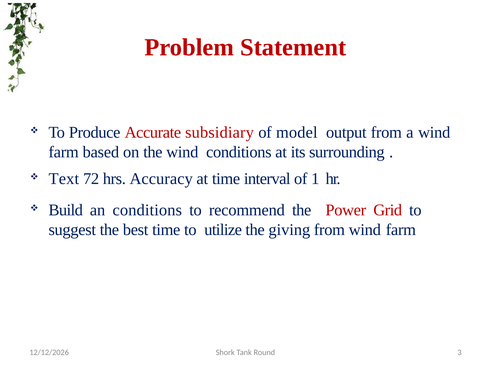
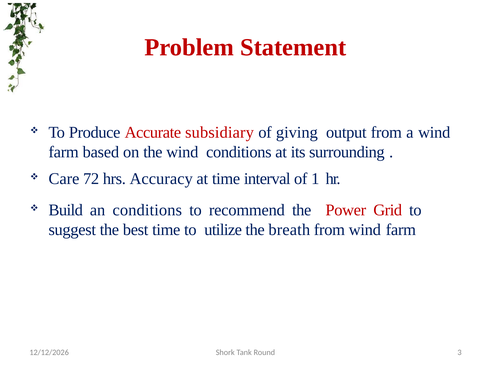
model: model -> giving (297, 132)
Text: Text -> Care (64, 178)
giving: giving -> breath (289, 229)
